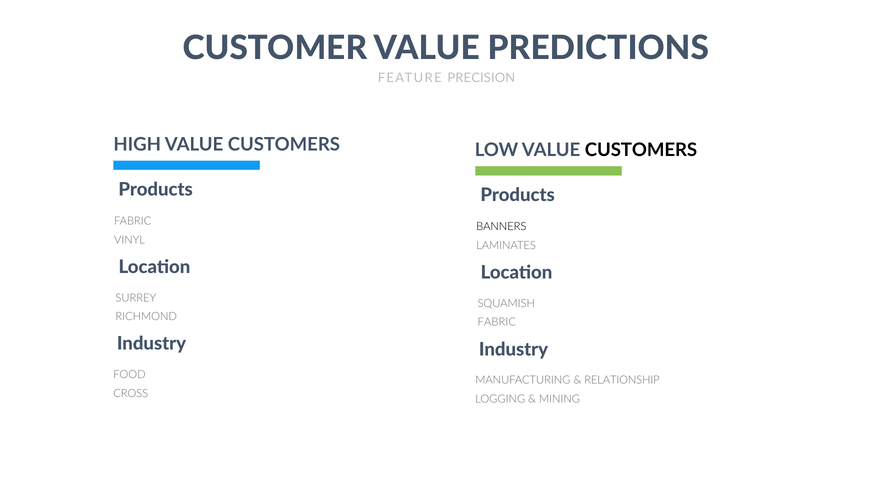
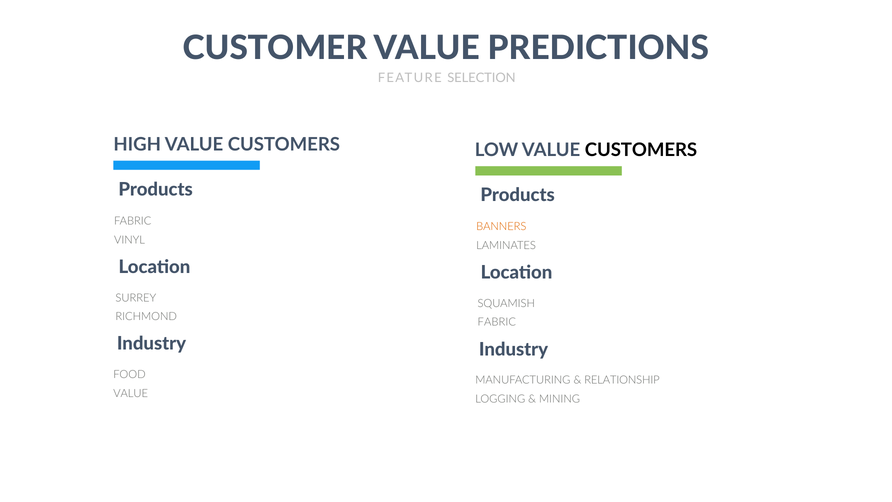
PRECISION: PRECISION -> SELECTION (481, 78)
BANNERS colour: black -> orange (501, 227)
CROSS: CROSS -> VALUE (131, 393)
